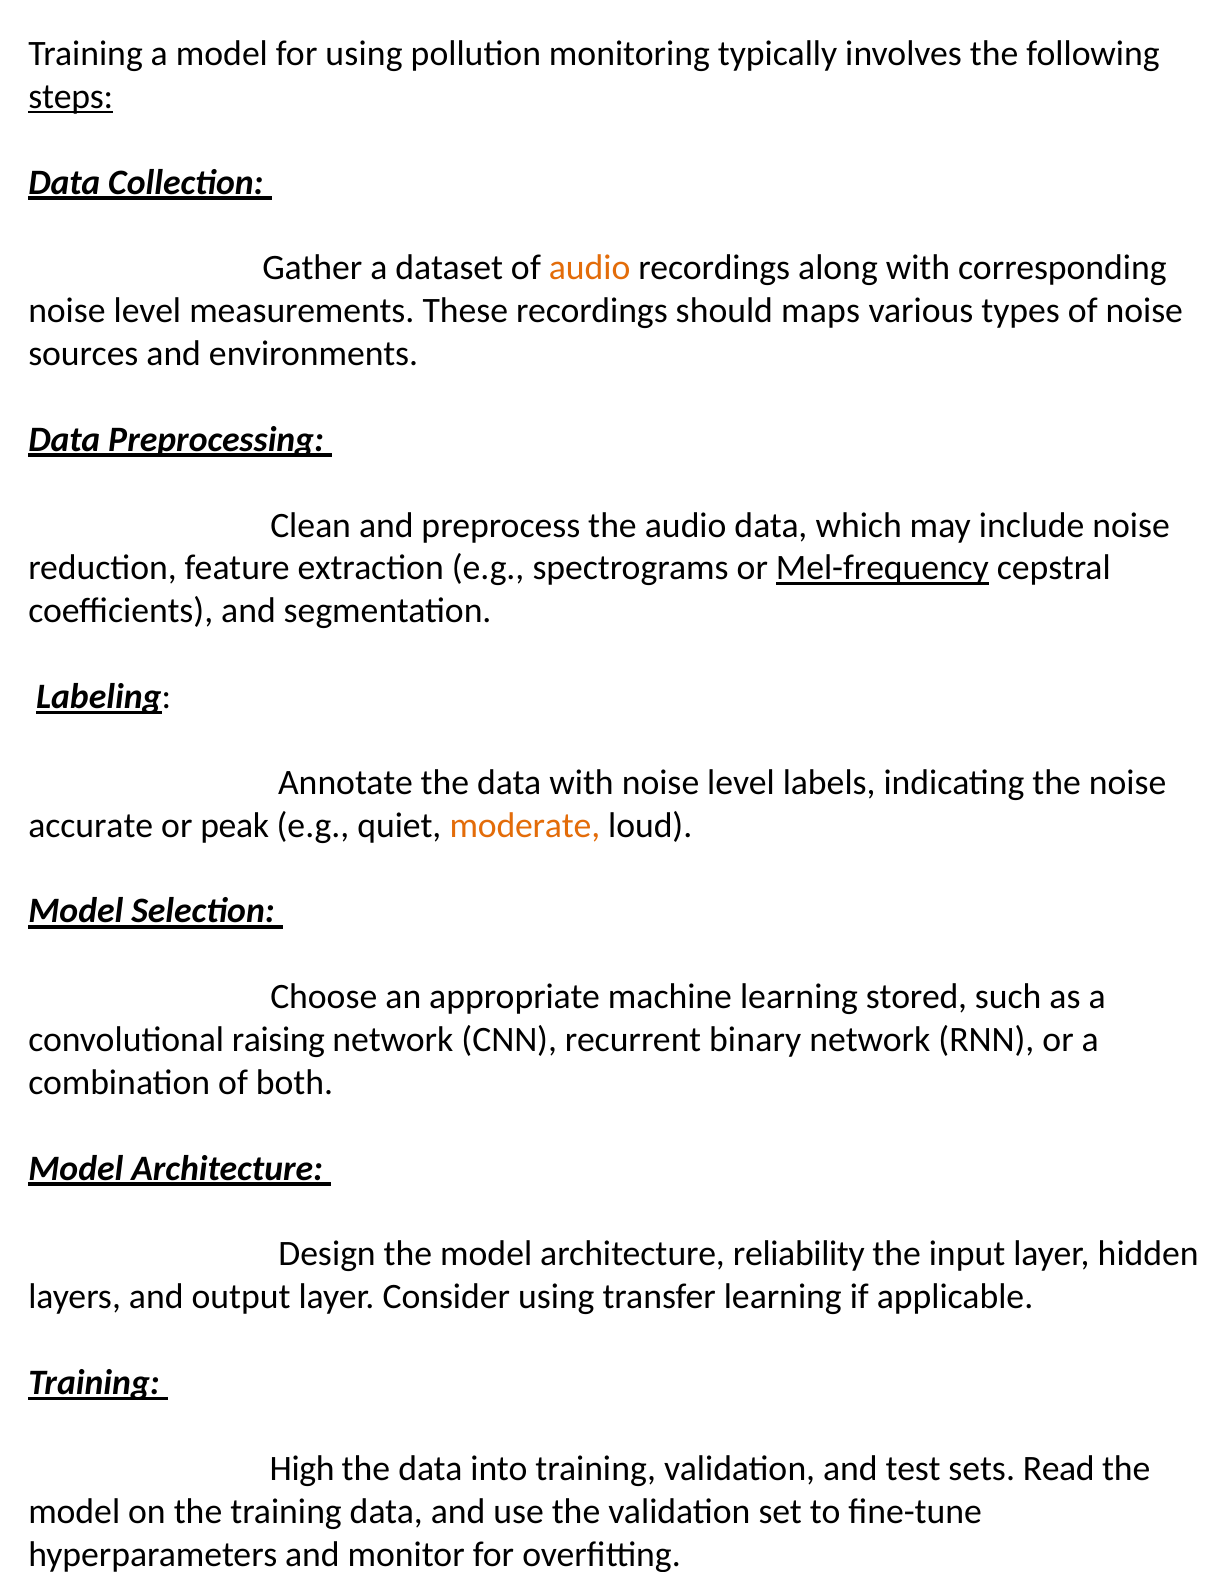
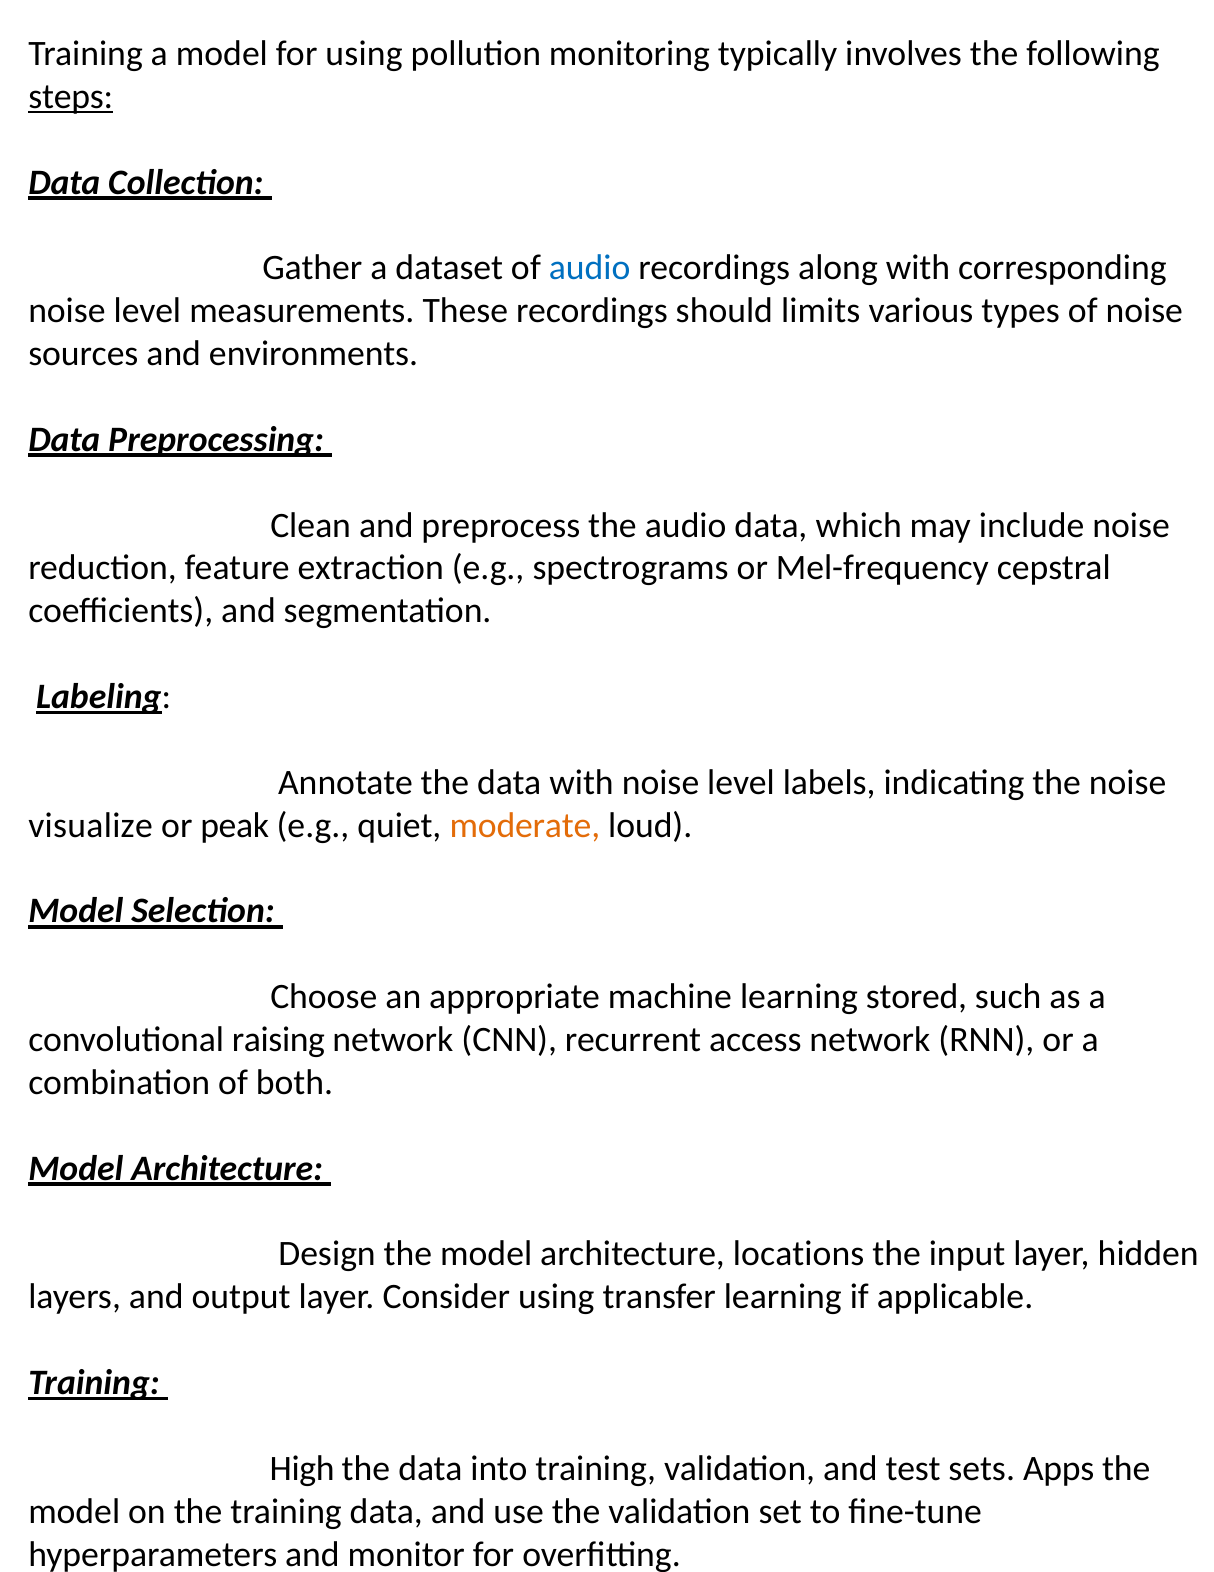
audio colour: orange -> blue (590, 268)
maps: maps -> limits (821, 311)
Mel-frequency underline: present -> none (882, 568)
accurate: accurate -> visualize (91, 825)
binary: binary -> access (755, 1039)
reliability: reliability -> locations (799, 1253)
Read: Read -> Apps (1059, 1468)
